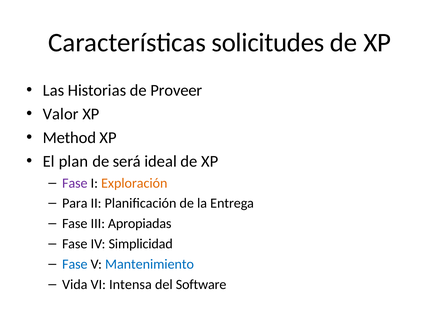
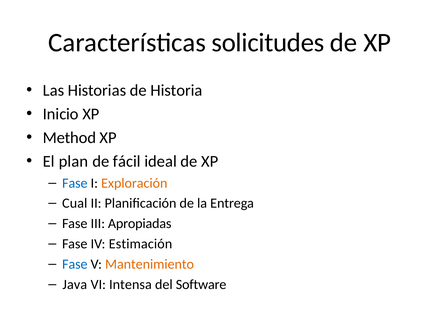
Proveer: Proveer -> Historia (176, 90)
Valor: Valor -> Inicio (61, 114)
será: será -> fácil (127, 161)
Fase colour: purple -> blue (75, 183)
Para: Para -> Cual (75, 203)
Simplicidad: Simplicidad -> Estimación (141, 244)
Mantenimiento colour: blue -> orange (150, 264)
Vida: Vida -> Java (75, 284)
